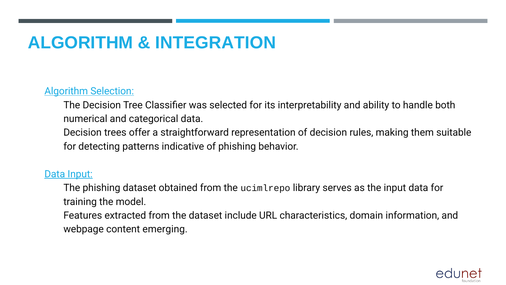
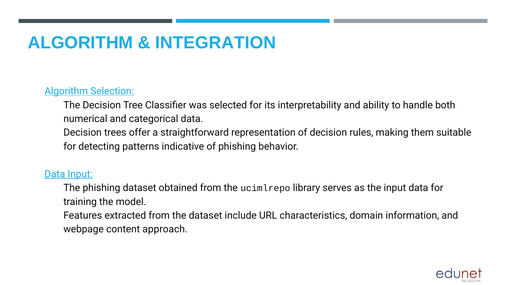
emerging: emerging -> approach (165, 229)
